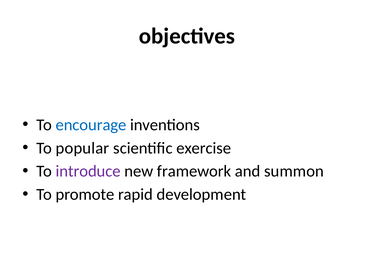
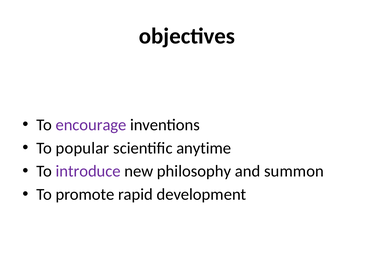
encourage colour: blue -> purple (91, 125)
exercise: exercise -> anytime (204, 148)
framework: framework -> philosophy (194, 172)
